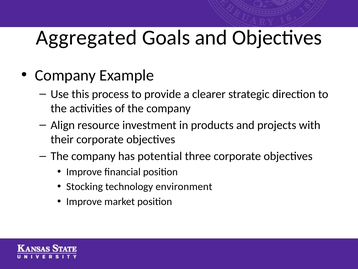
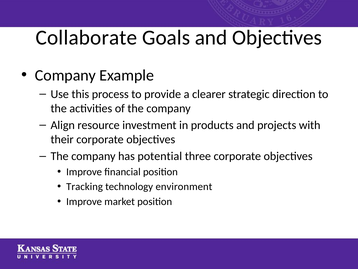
Aggregated: Aggregated -> Collaborate (86, 37)
Stocking: Stocking -> Tracking (85, 186)
